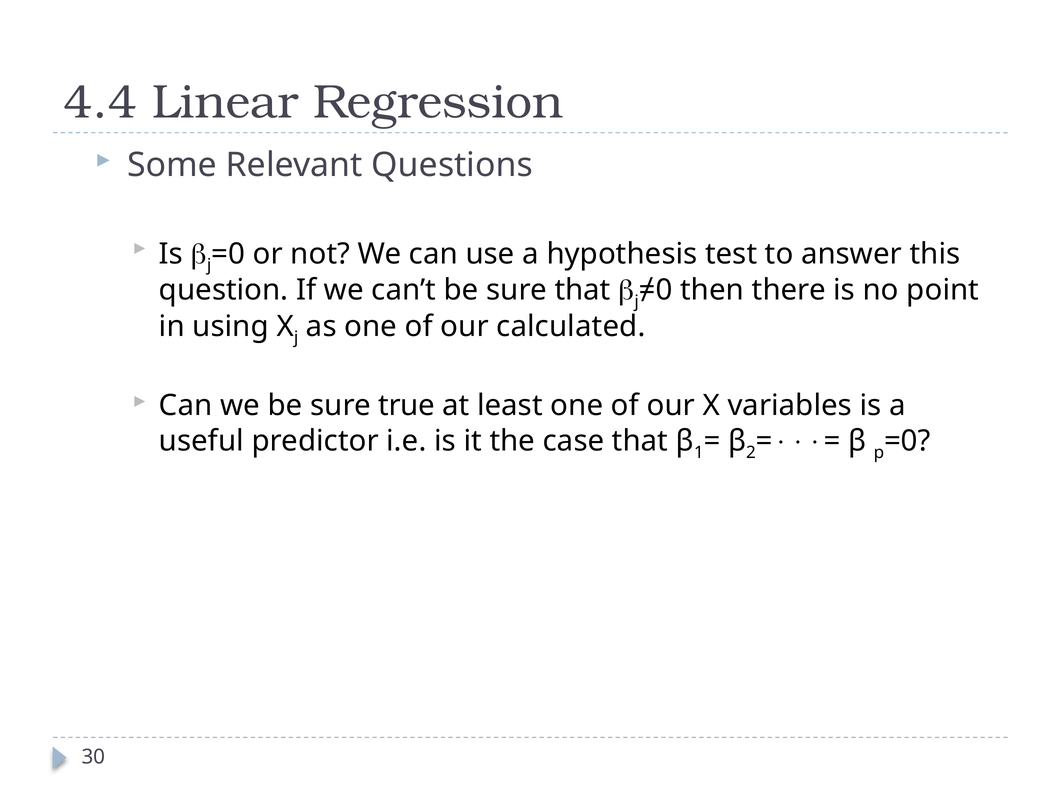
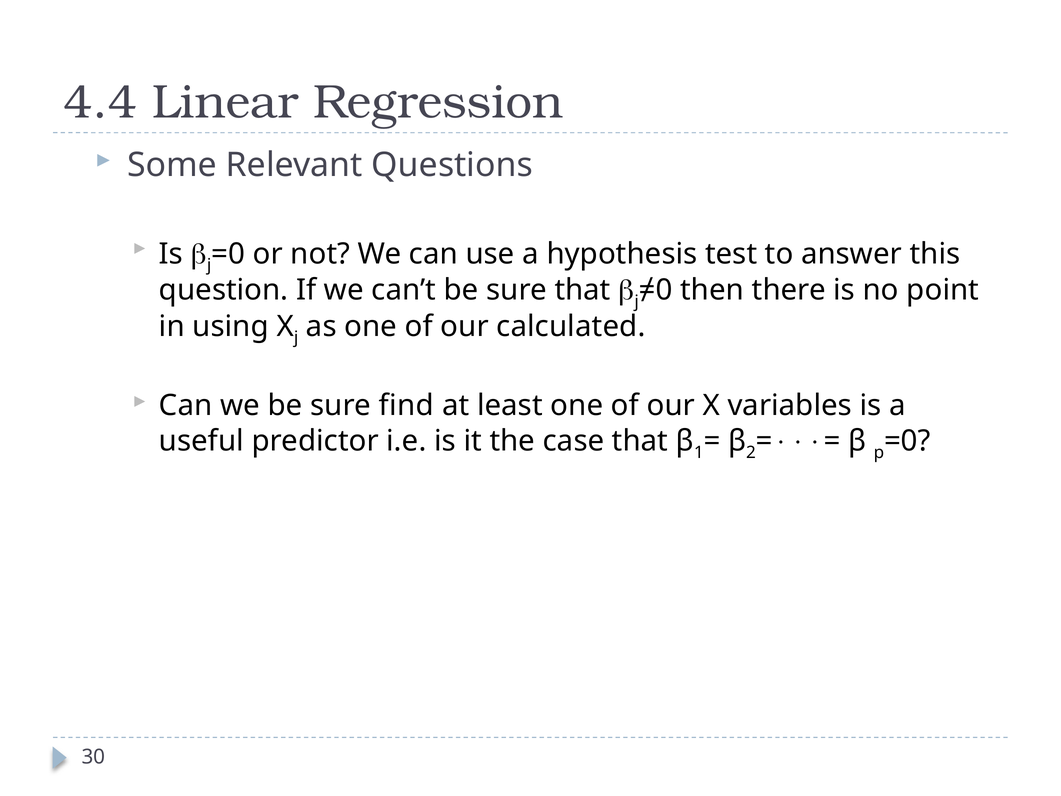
true: true -> find (406, 405)
